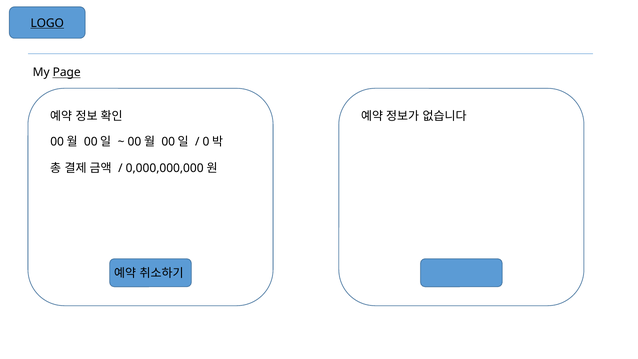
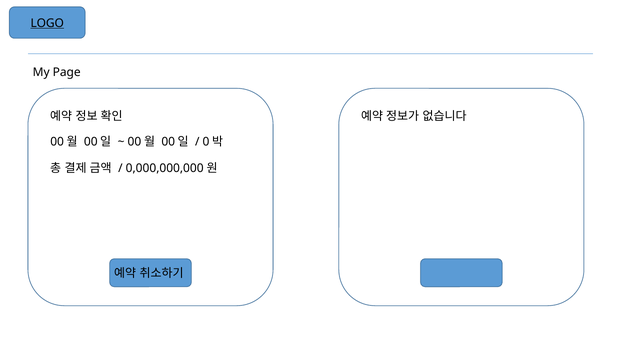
Page underline: present -> none (67, 72)
